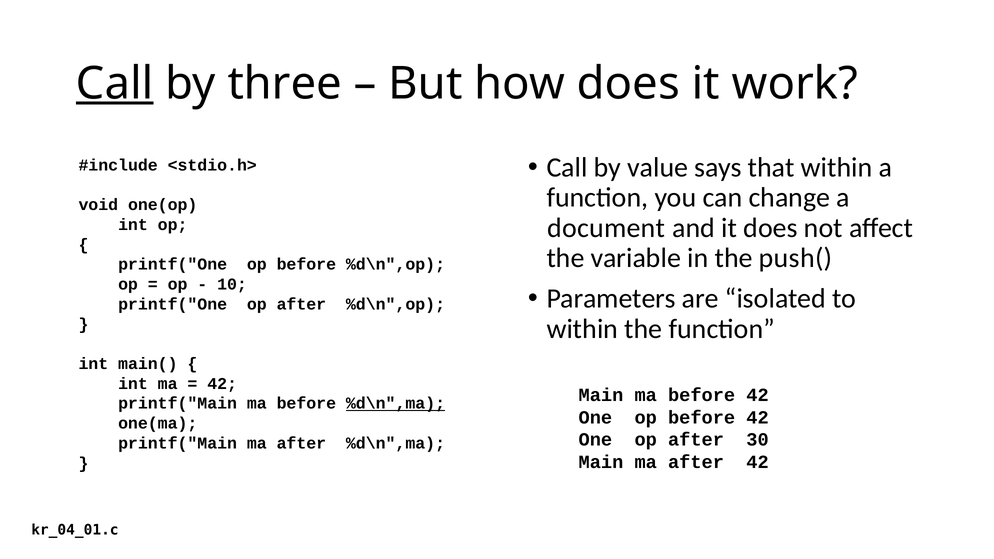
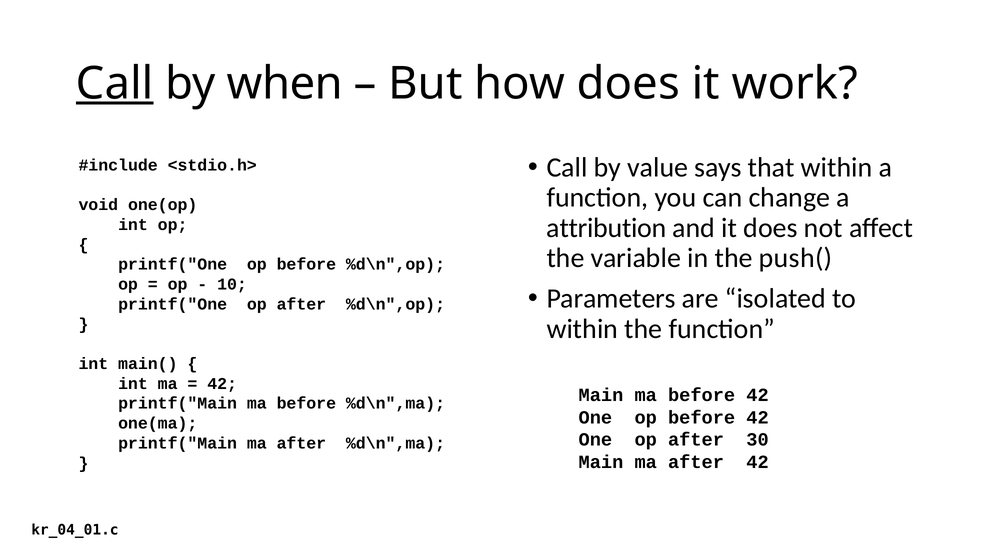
three: three -> when (285, 83)
document: document -> attribution (606, 228)
%d\n",ma underline: present -> none (396, 404)
